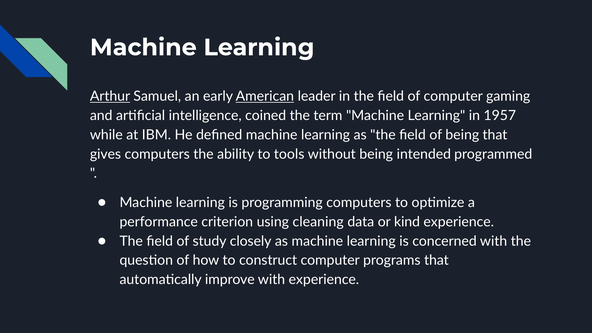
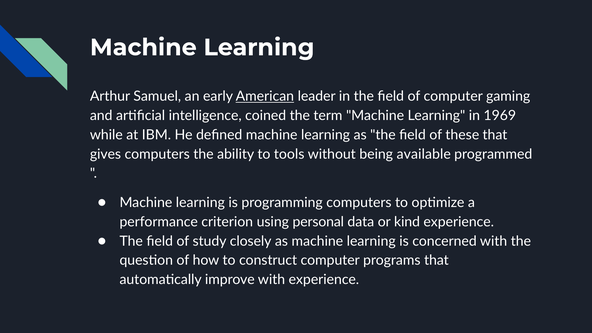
Arthur underline: present -> none (110, 96)
1957: 1957 -> 1969 (500, 116)
of being: being -> these (462, 135)
intended: intended -> available (424, 154)
cleaning: cleaning -> personal (318, 222)
